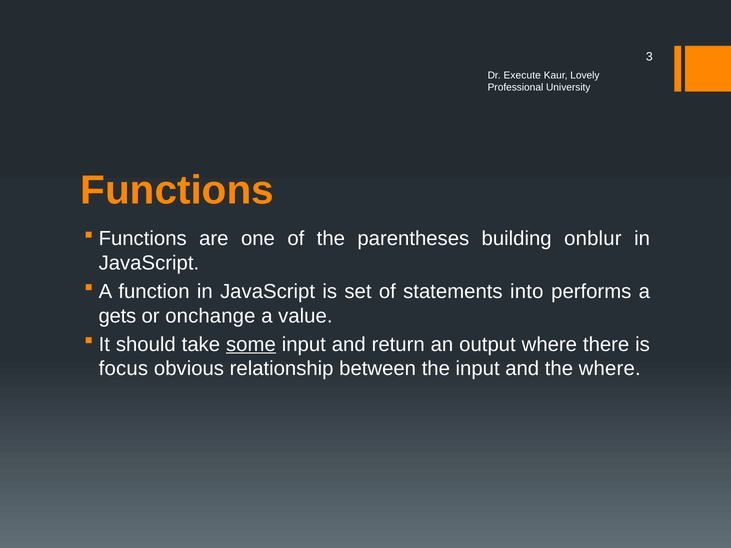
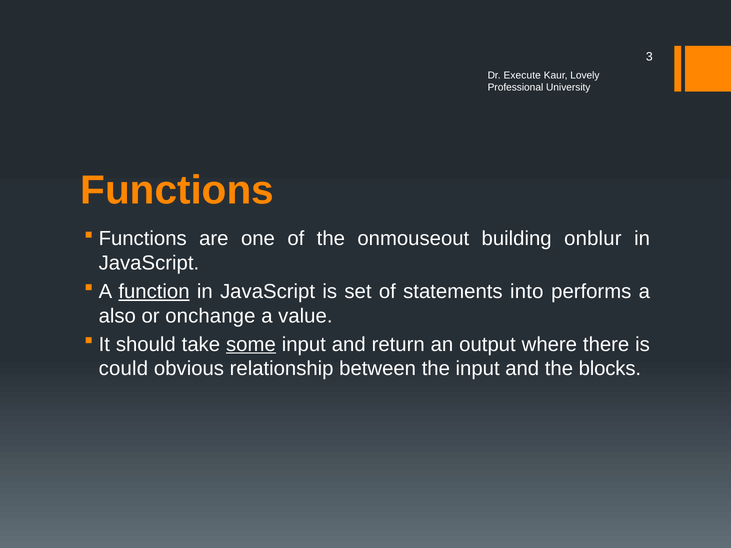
parentheses: parentheses -> onmouseout (413, 239)
function underline: none -> present (154, 292)
gets: gets -> also (117, 316)
focus: focus -> could (123, 369)
the where: where -> blocks (610, 369)
